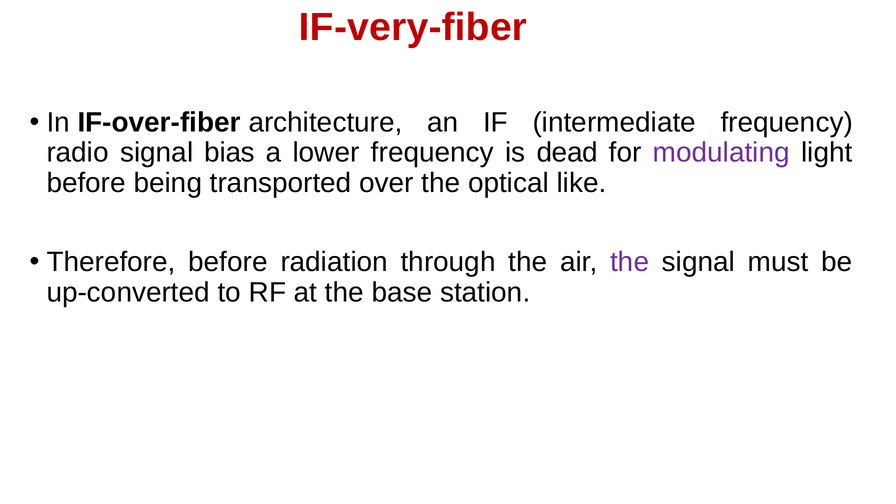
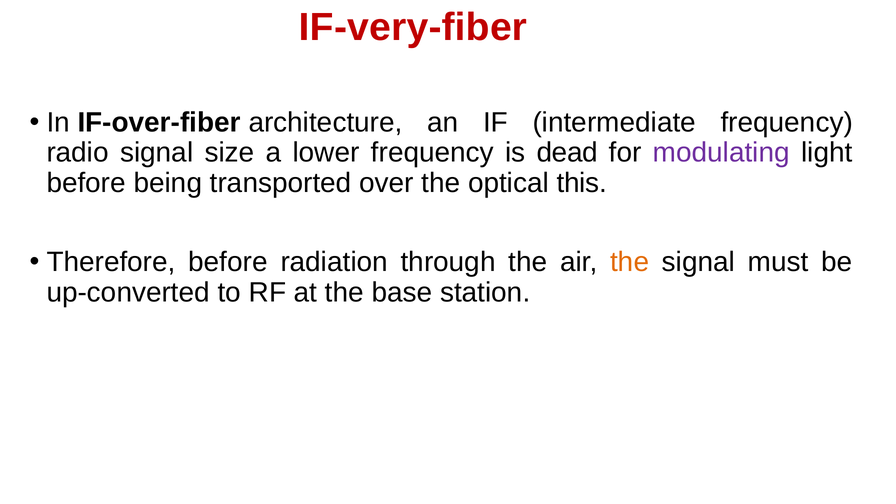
bias: bias -> size (230, 153)
like: like -> this (582, 183)
the colour: purple -> orange (630, 262)
